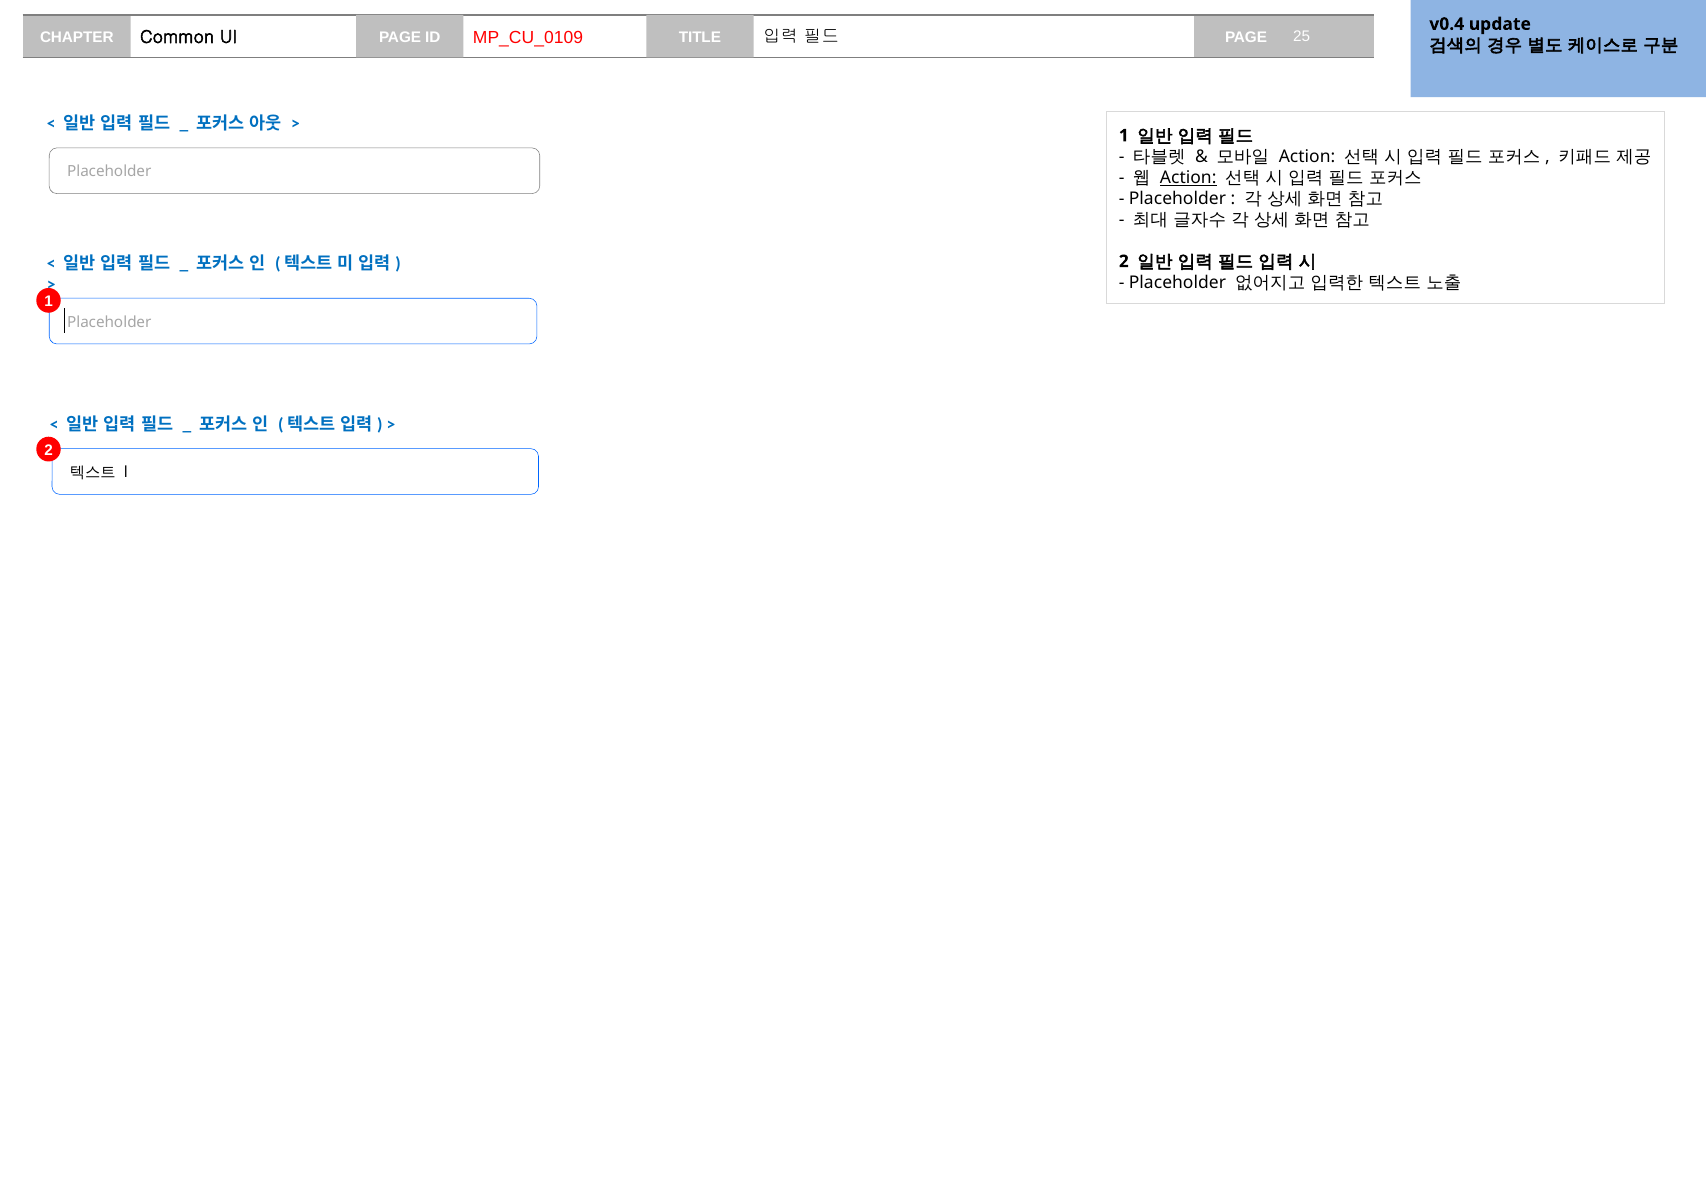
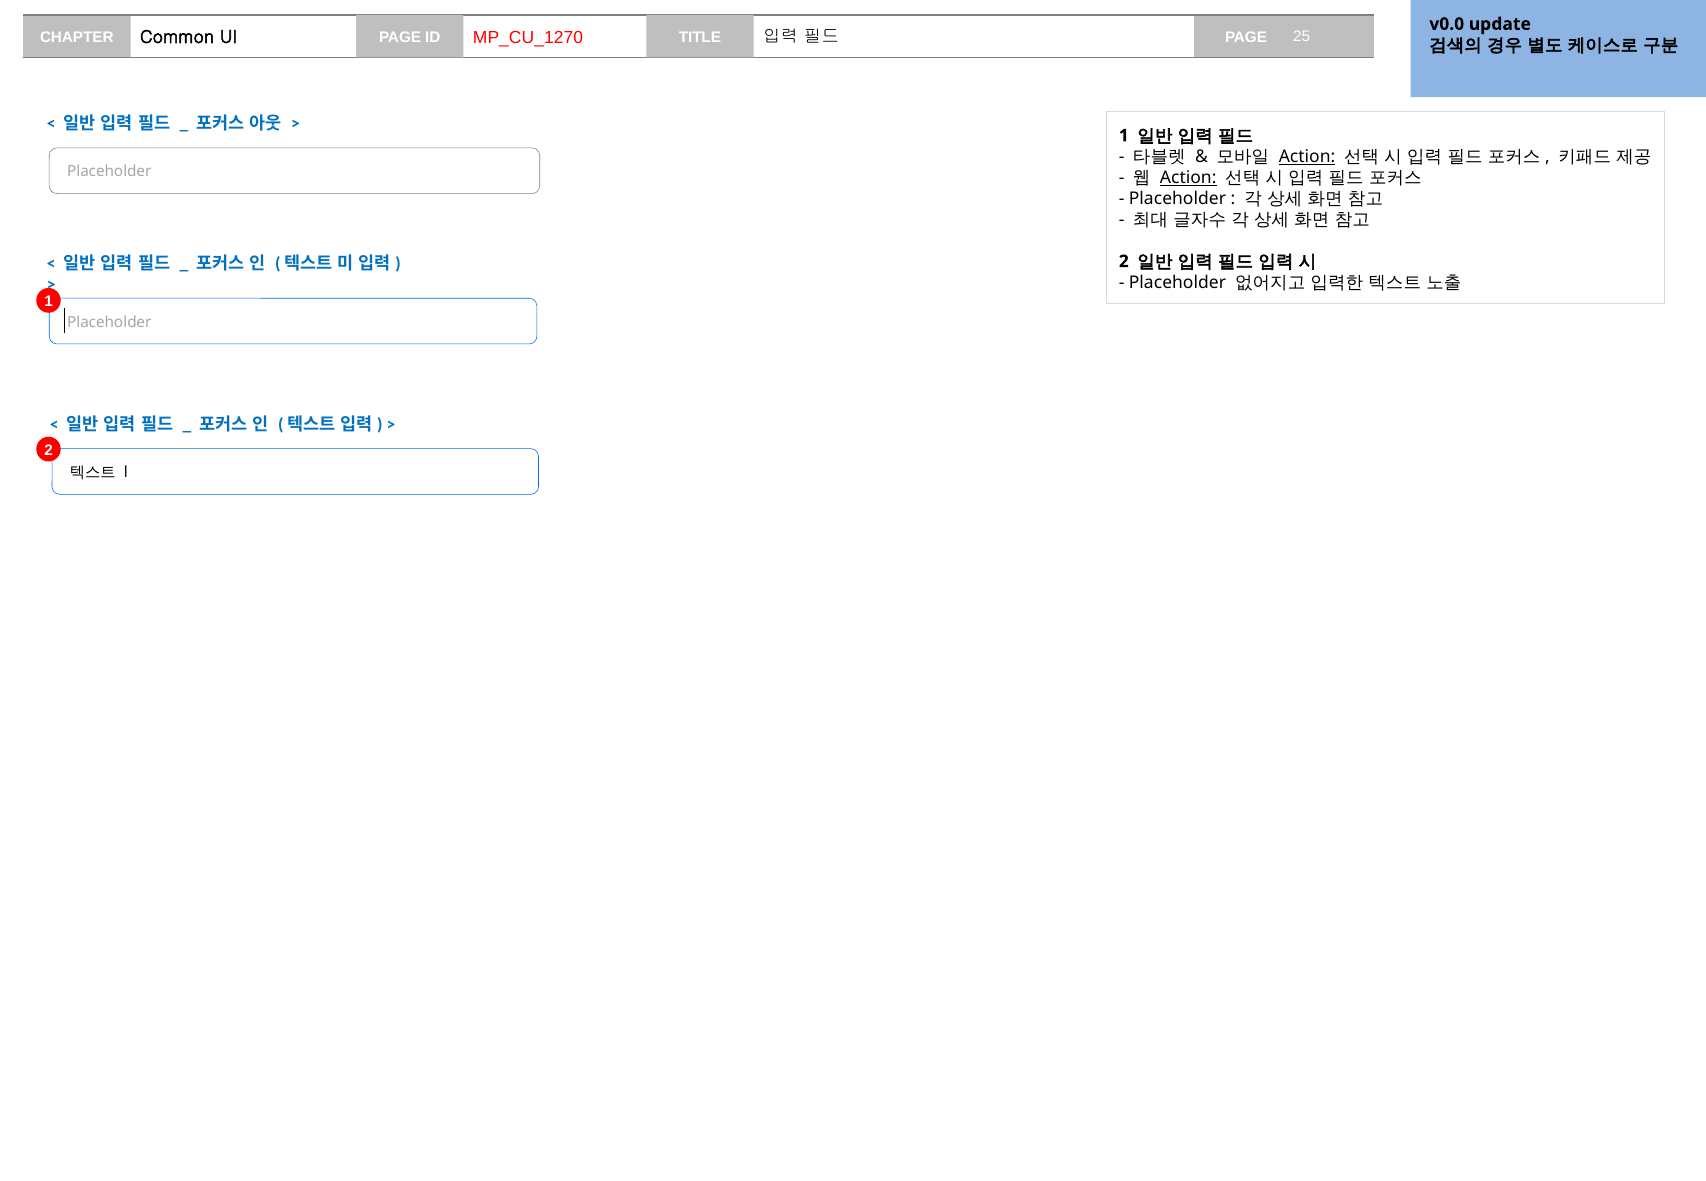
v0.4: v0.4 -> v0.0 (1447, 24)
MP_CU_0109: MP_CU_0109 -> MP_CU_1270 (528, 37)
Action underline: none -> present (1307, 157)
